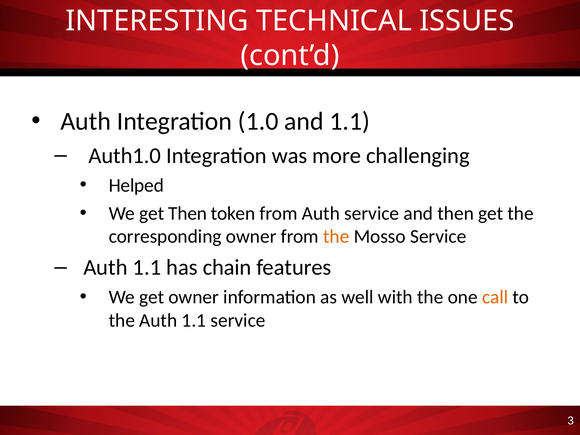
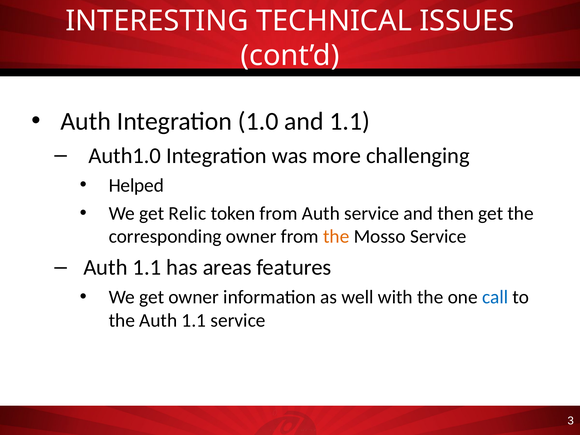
get Then: Then -> Relic (187, 213)
chain: chain -> areas (227, 268)
call colour: orange -> blue (495, 297)
